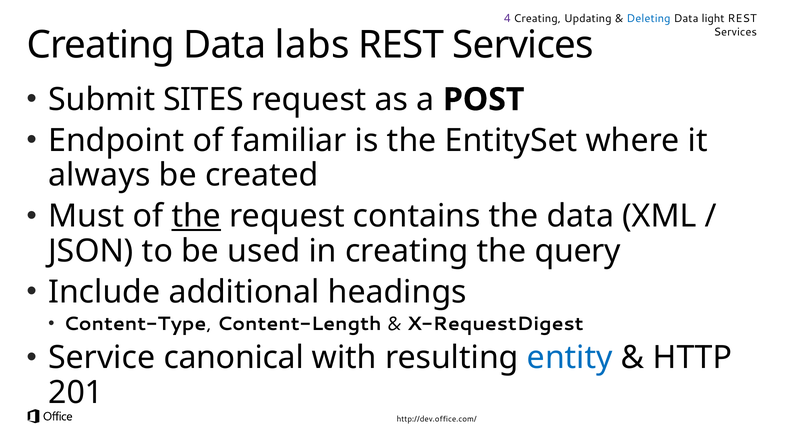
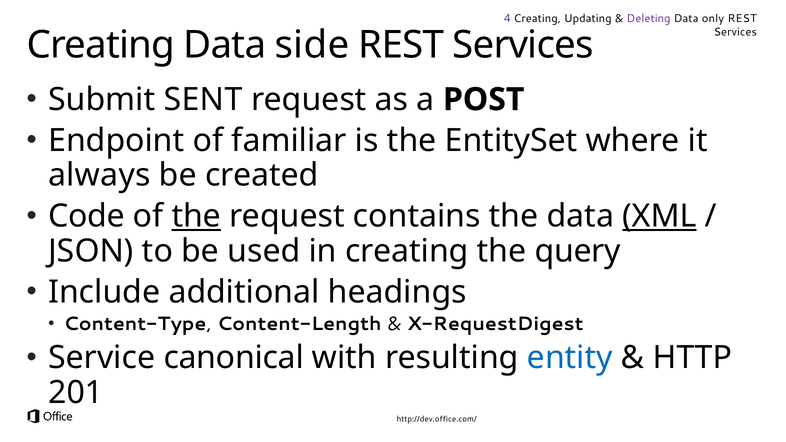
Deleting colour: blue -> purple (649, 19)
light: light -> only (713, 19)
labs: labs -> side (312, 45)
SITES: SITES -> SENT (203, 100)
Must: Must -> Code (87, 216)
XML underline: none -> present (660, 216)
